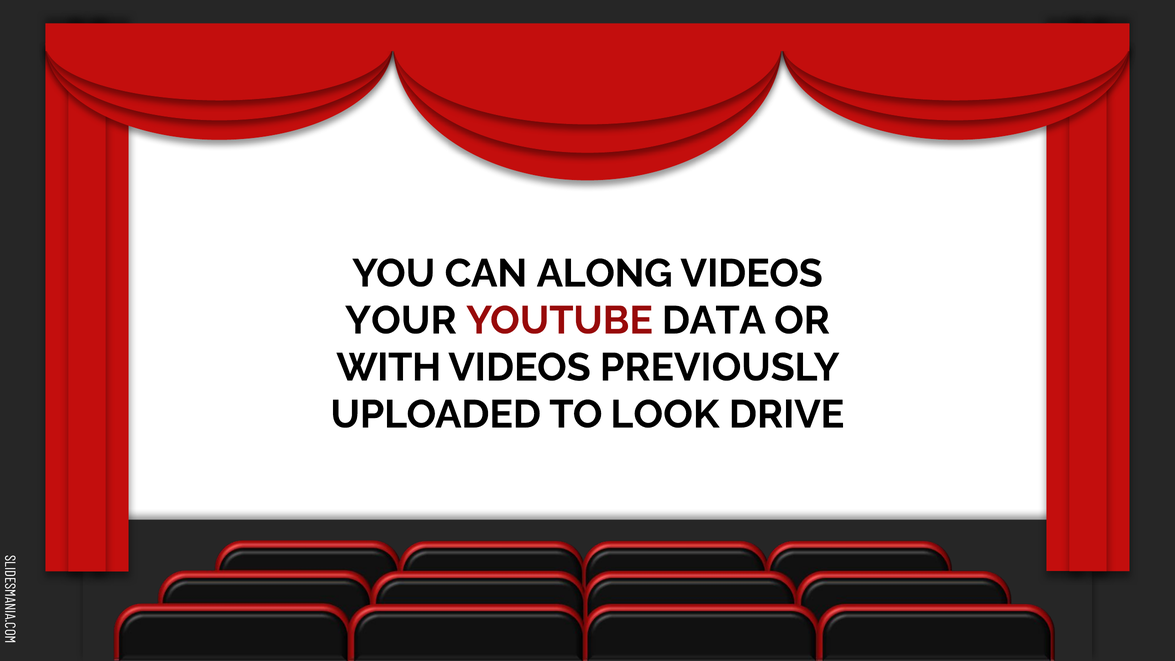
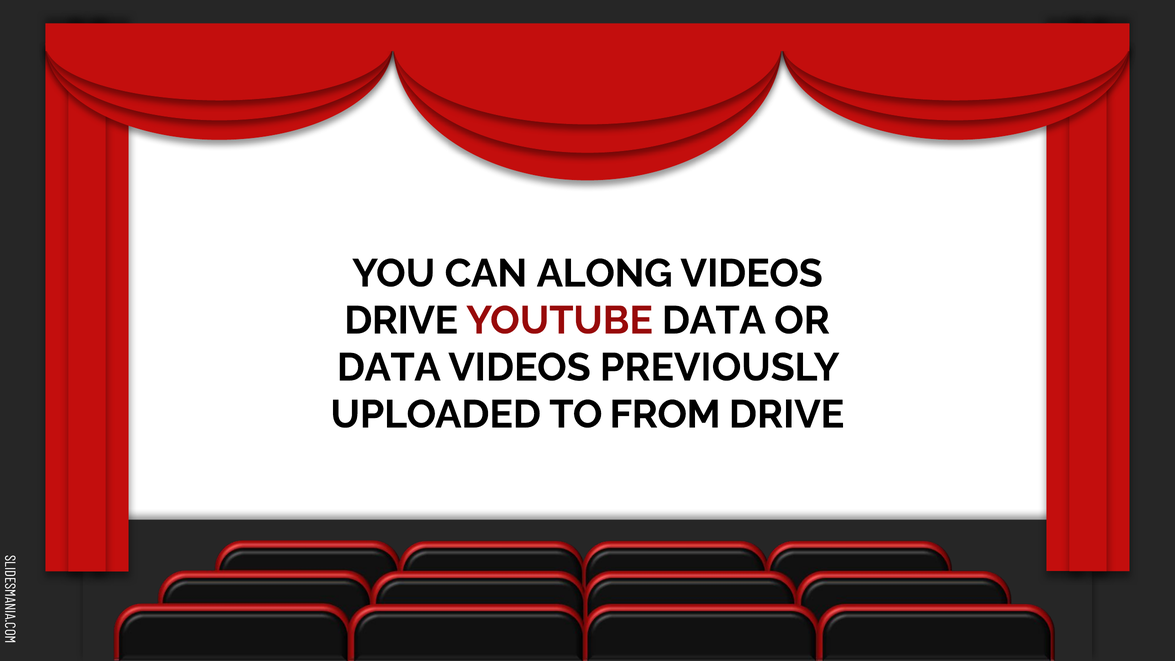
YOUR: YOUR -> DRIVE (401, 321)
WITH: WITH -> DATA (389, 368)
LOOK: LOOK -> FROM (665, 415)
